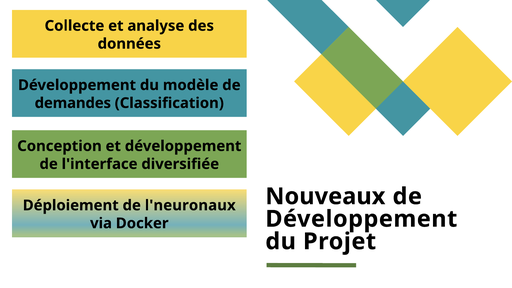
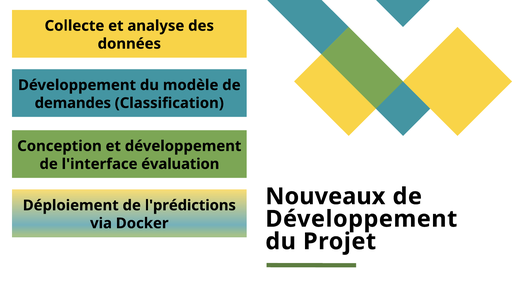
diversifiée: diversifiée -> évaluation (180, 164)
l'neuronaux: l'neuronaux -> l'prédictions (190, 205)
